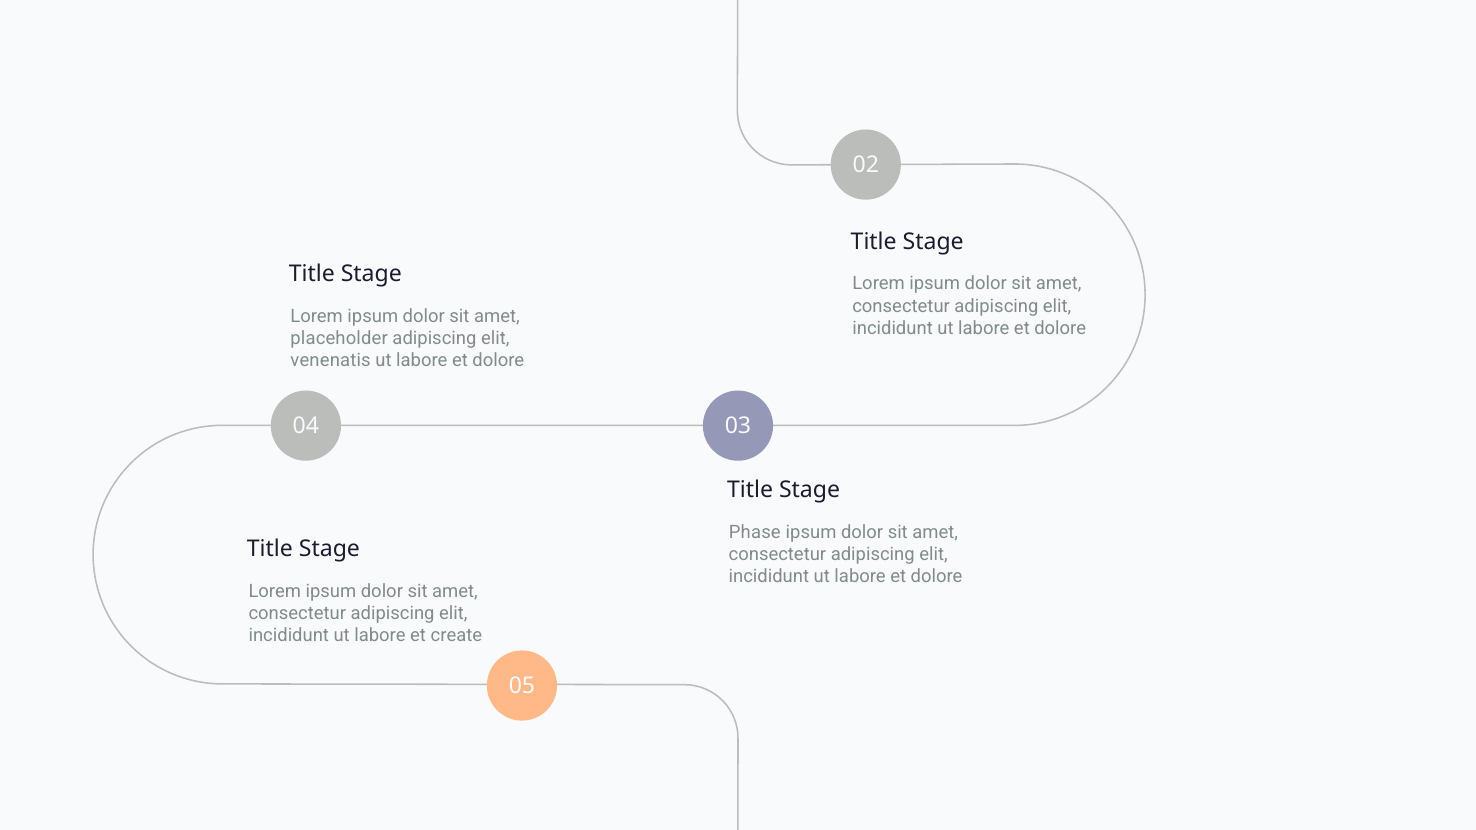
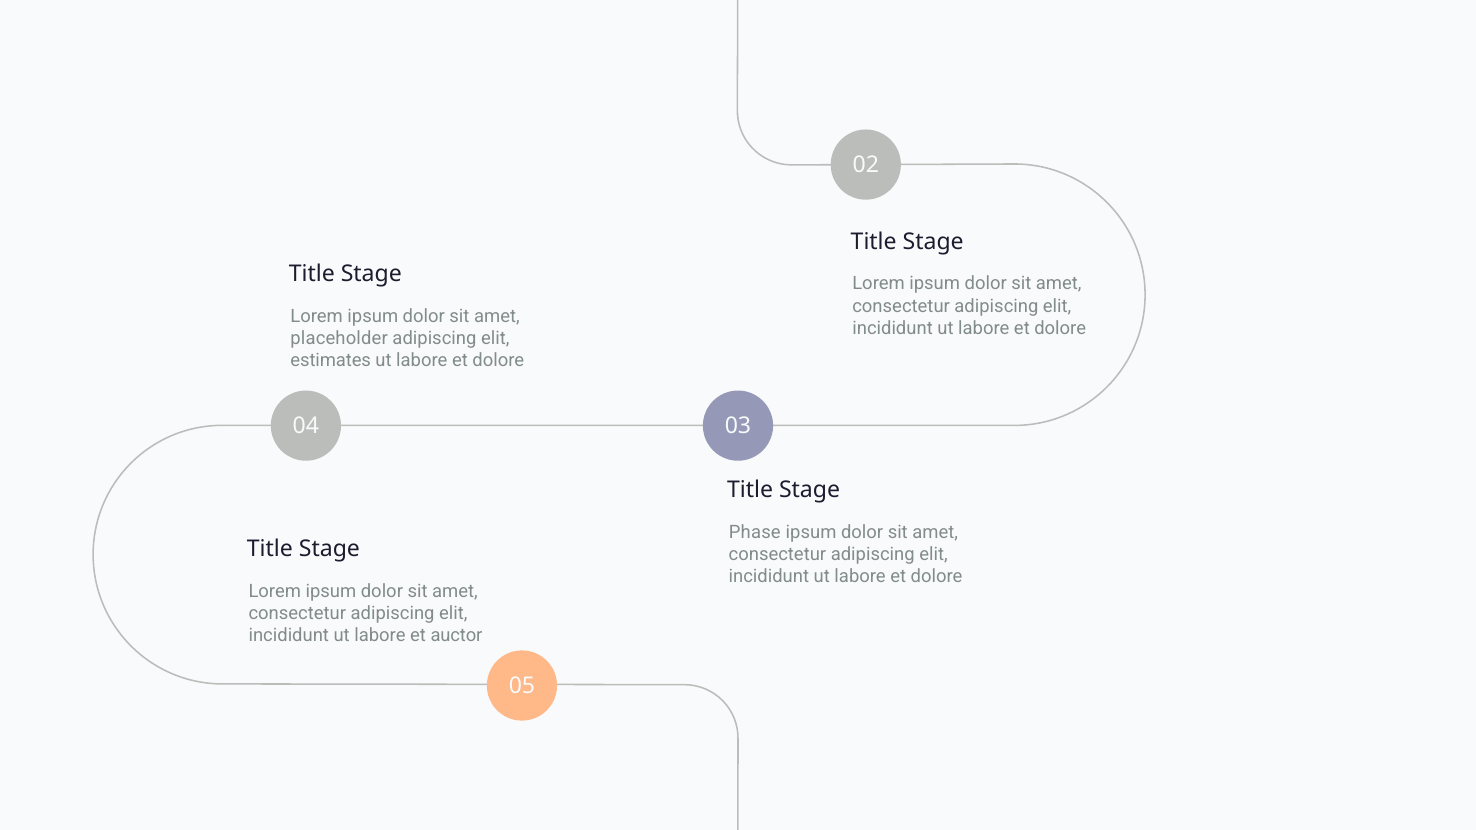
venenatis: venenatis -> estimates (331, 361)
create: create -> auctor (457, 636)
